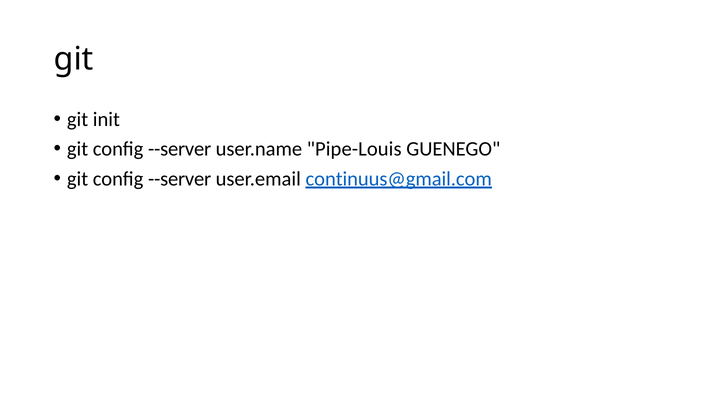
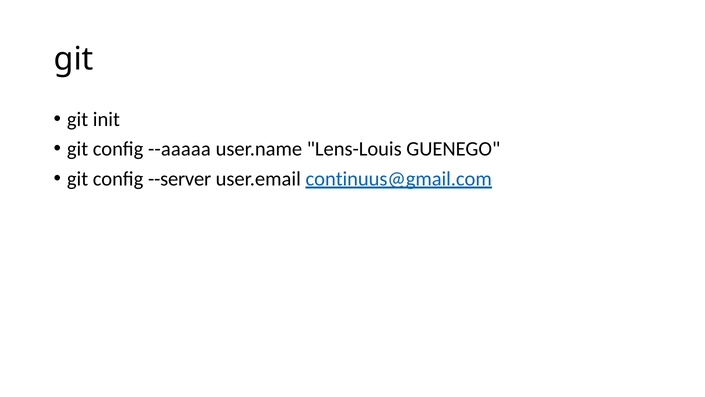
--server: --server -> --aaaaa (179, 149)
Pipe-Louis: Pipe-Louis -> Lens-Louis (354, 149)
